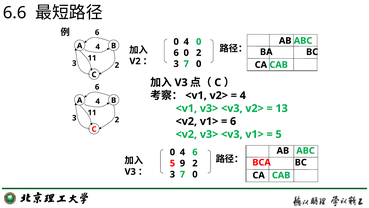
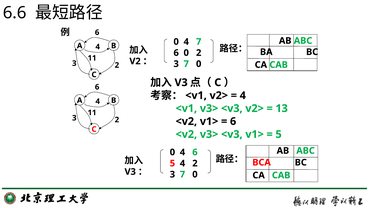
4 0: 0 -> 7 (199, 42)
5 9: 9 -> 4 (182, 163)
